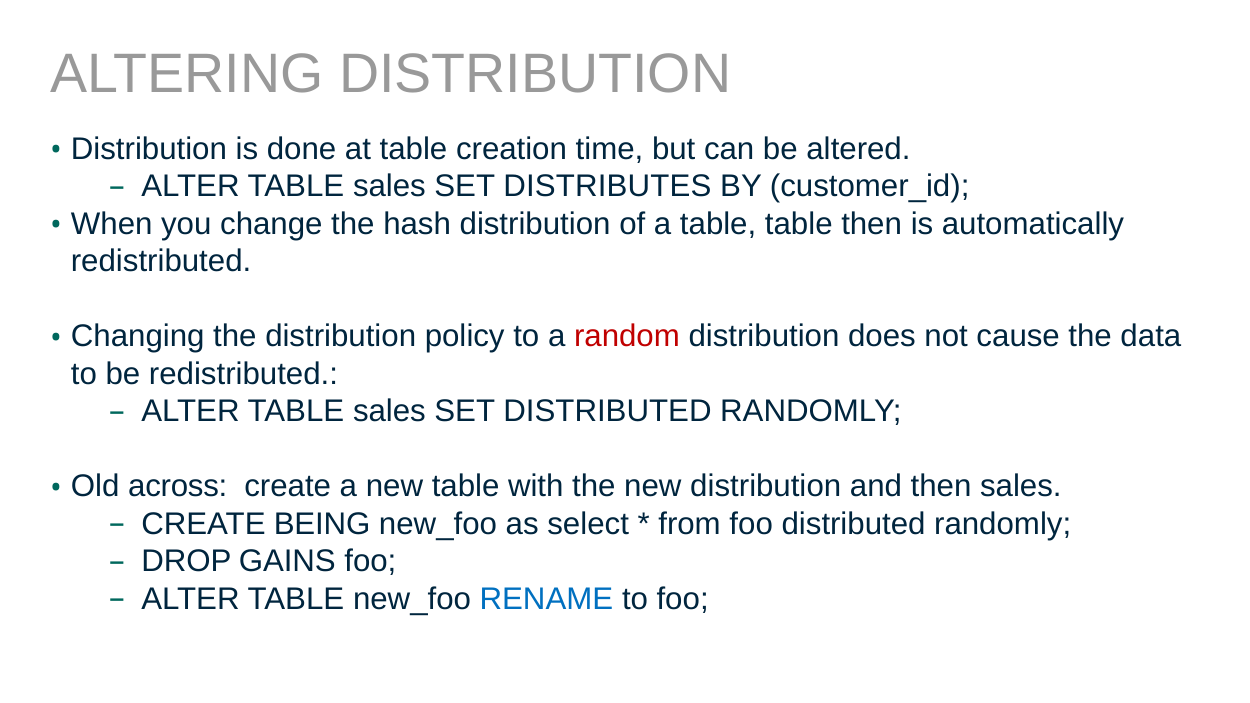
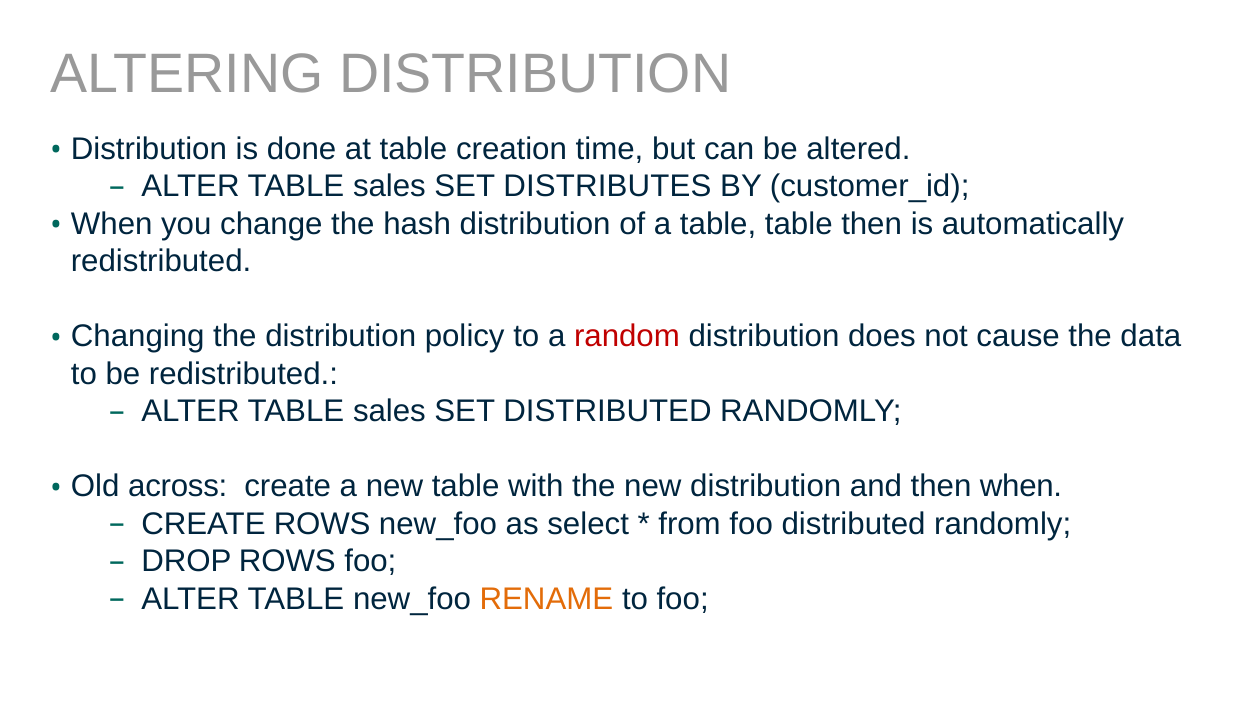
then sales: sales -> when (1021, 486)
CREATE BEING: BEING -> ROWS (322, 524)
DROP GAINS: GAINS -> ROWS (287, 561)
RENAME colour: blue -> orange (546, 599)
